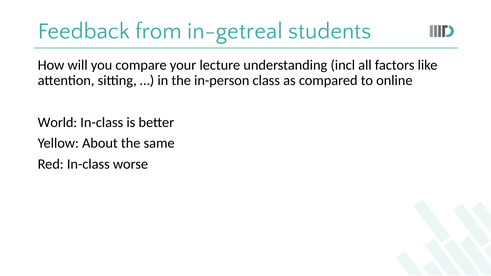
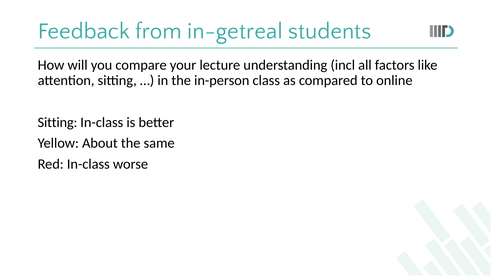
World: World -> Sitting (57, 122)
